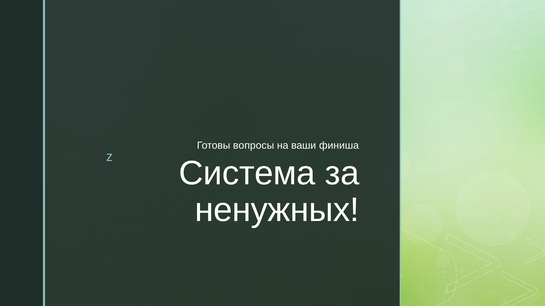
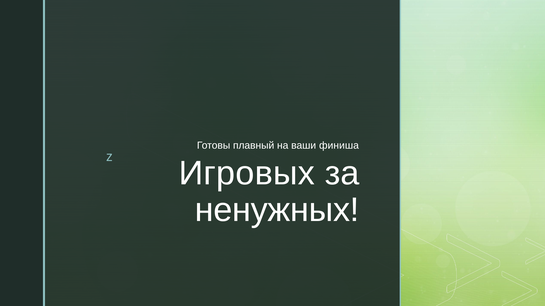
вопросы: вопросы -> плавный (254, 146)
Система: Система -> Игровых (247, 174)
